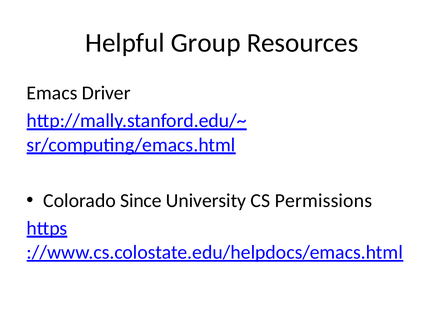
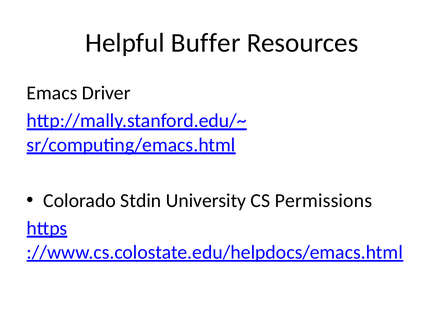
Group: Group -> Buffer (206, 43)
Since: Since -> Stdin (141, 201)
